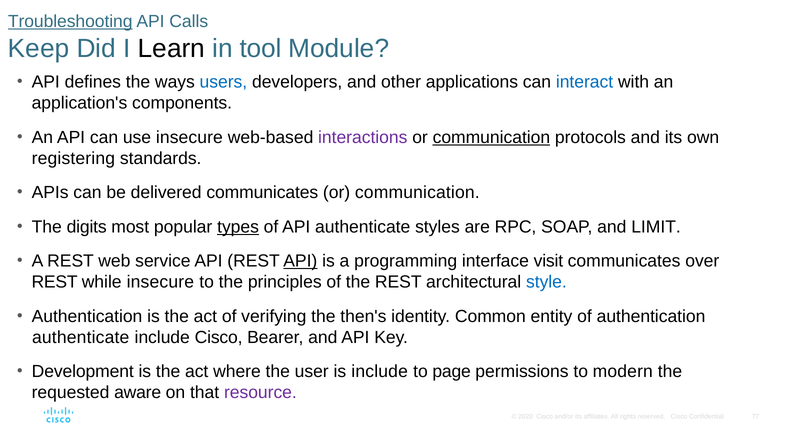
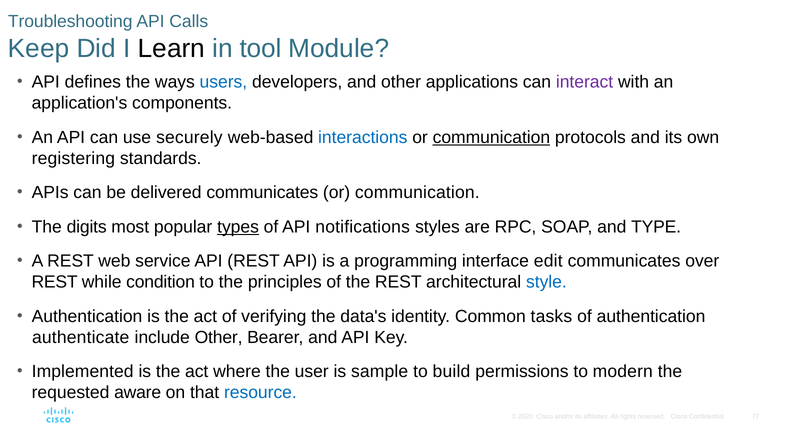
Troubleshooting underline: present -> none (70, 22)
interact colour: blue -> purple (585, 82)
use insecure: insecure -> securely (189, 137)
interactions colour: purple -> blue (363, 137)
API authenticate: authenticate -> notifications (363, 227)
LIMIT: LIMIT -> TYPE (656, 227)
API underline: present -> none (300, 261)
visit: visit -> edit (548, 261)
while insecure: insecure -> condition (161, 282)
then's: then's -> data's (363, 316)
entity: entity -> tasks (551, 316)
include Cisco: Cisco -> Other (219, 337)
Development: Development -> Implemented (83, 371)
is include: include -> sample (380, 371)
page: page -> build (451, 371)
resource colour: purple -> blue (260, 392)
